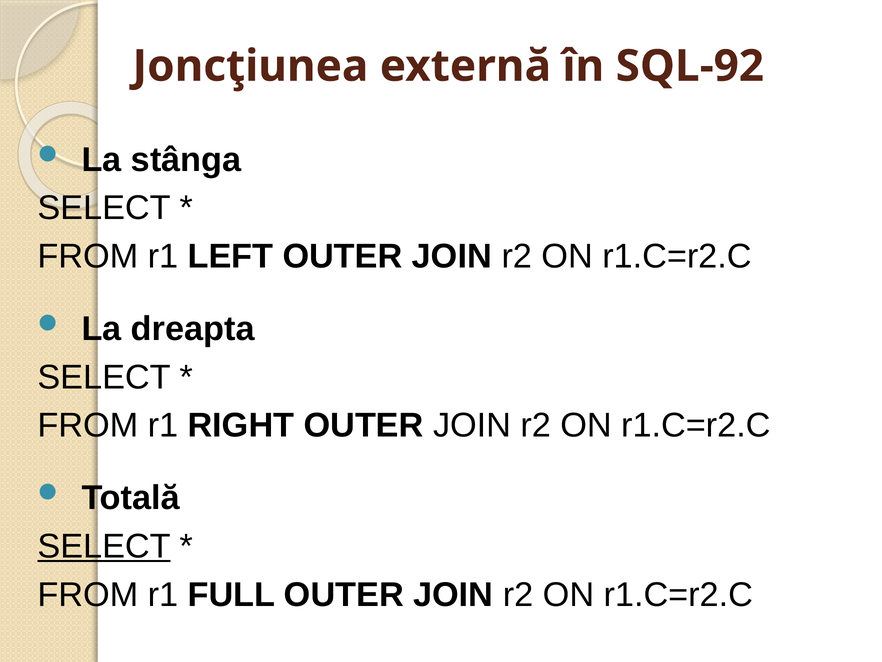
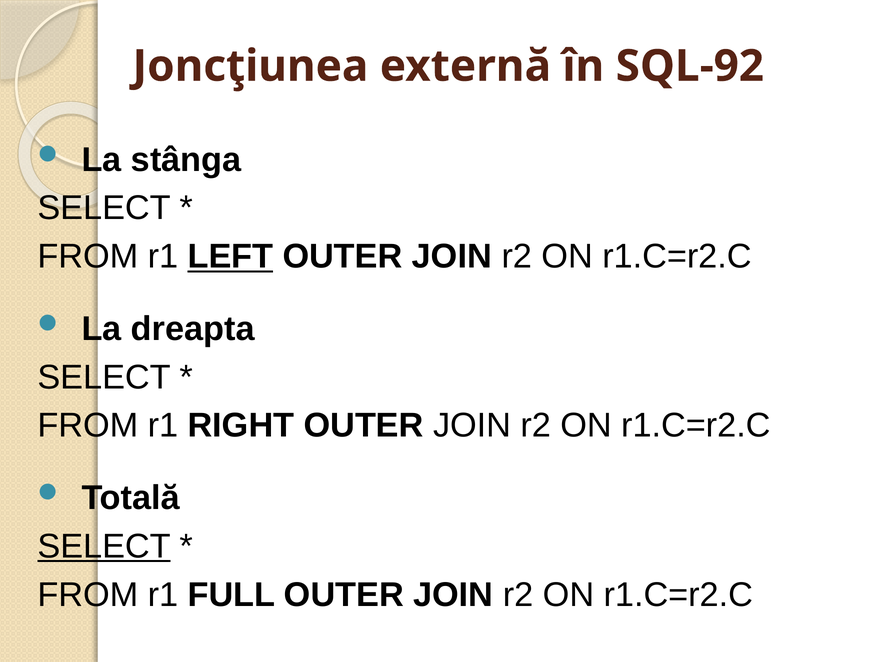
LEFT underline: none -> present (230, 256)
